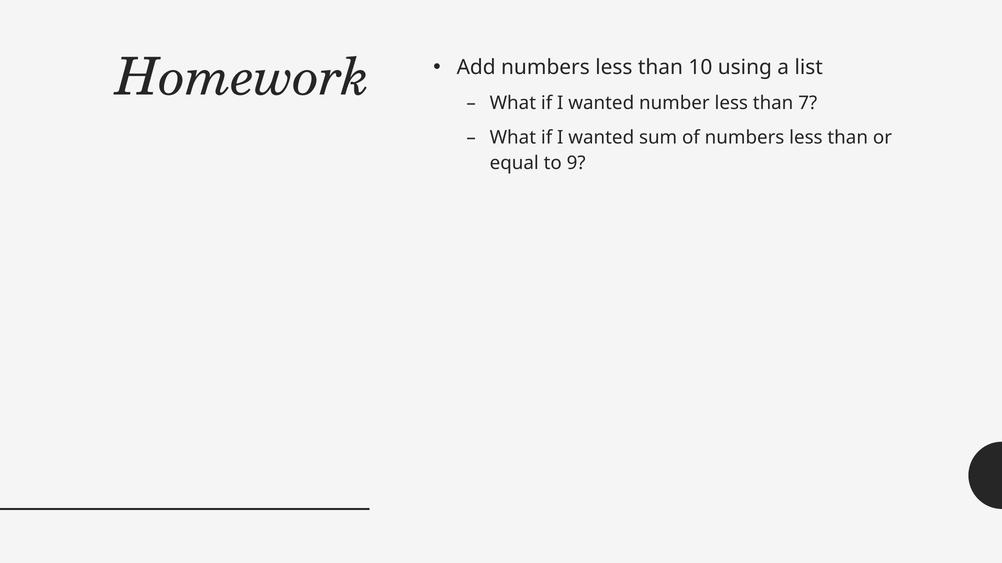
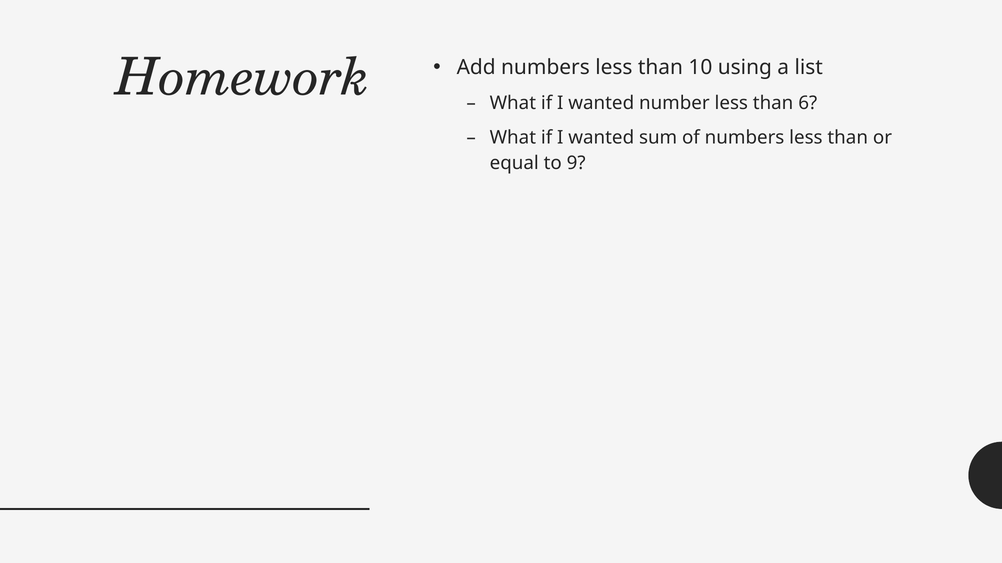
7: 7 -> 6 (808, 103)
